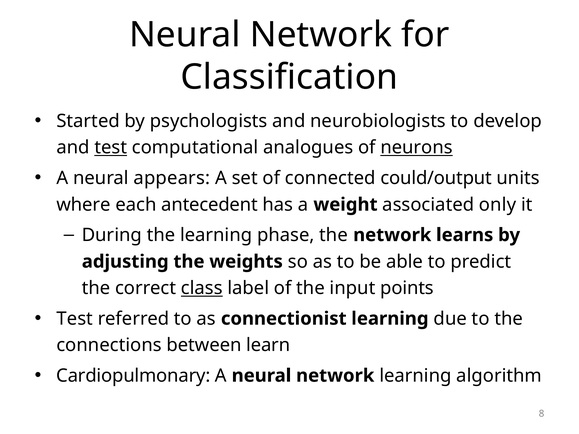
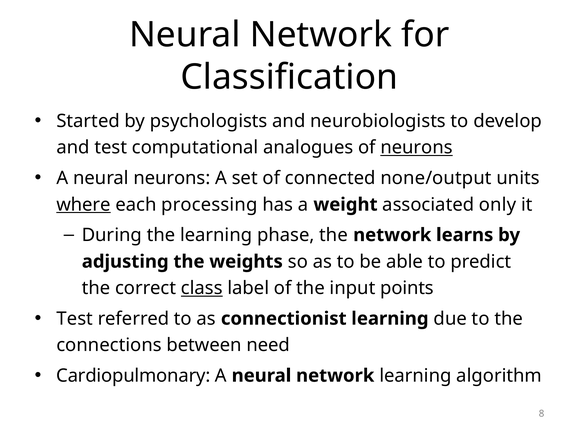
test underline: present -> none (111, 148)
neural appears: appears -> neurons (172, 178)
could/output: could/output -> none/output (436, 178)
where underline: none -> present (84, 205)
antecedent: antecedent -> processing (209, 205)
learn: learn -> need (268, 345)
